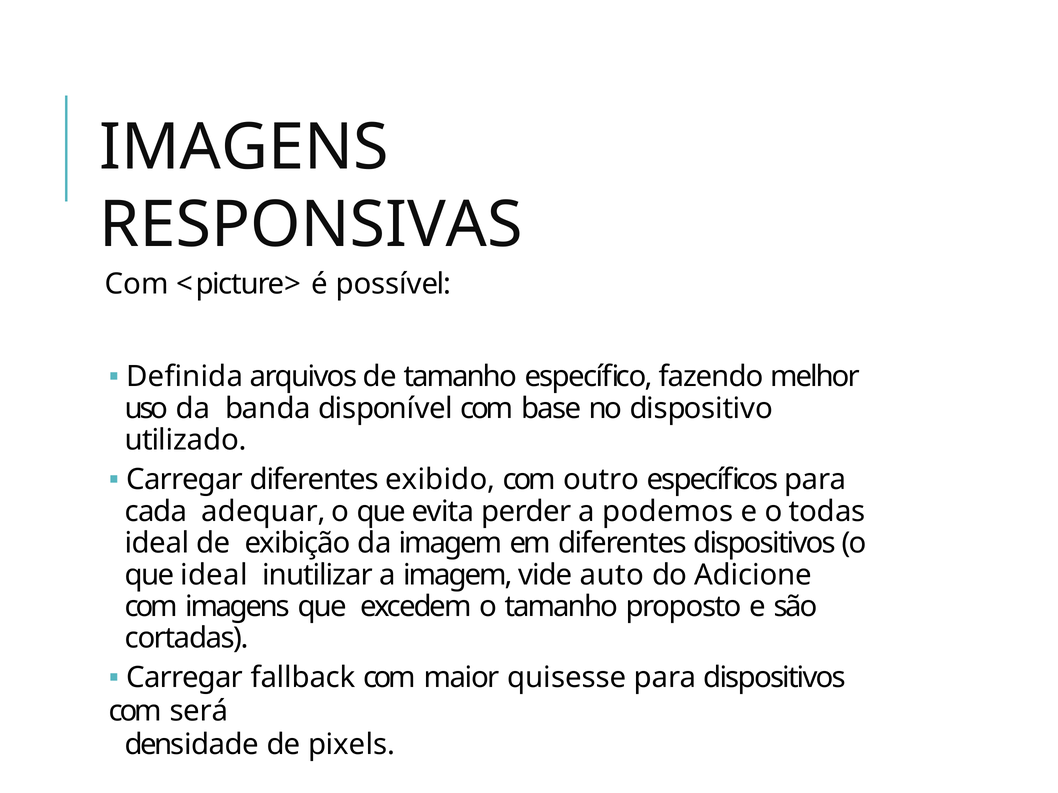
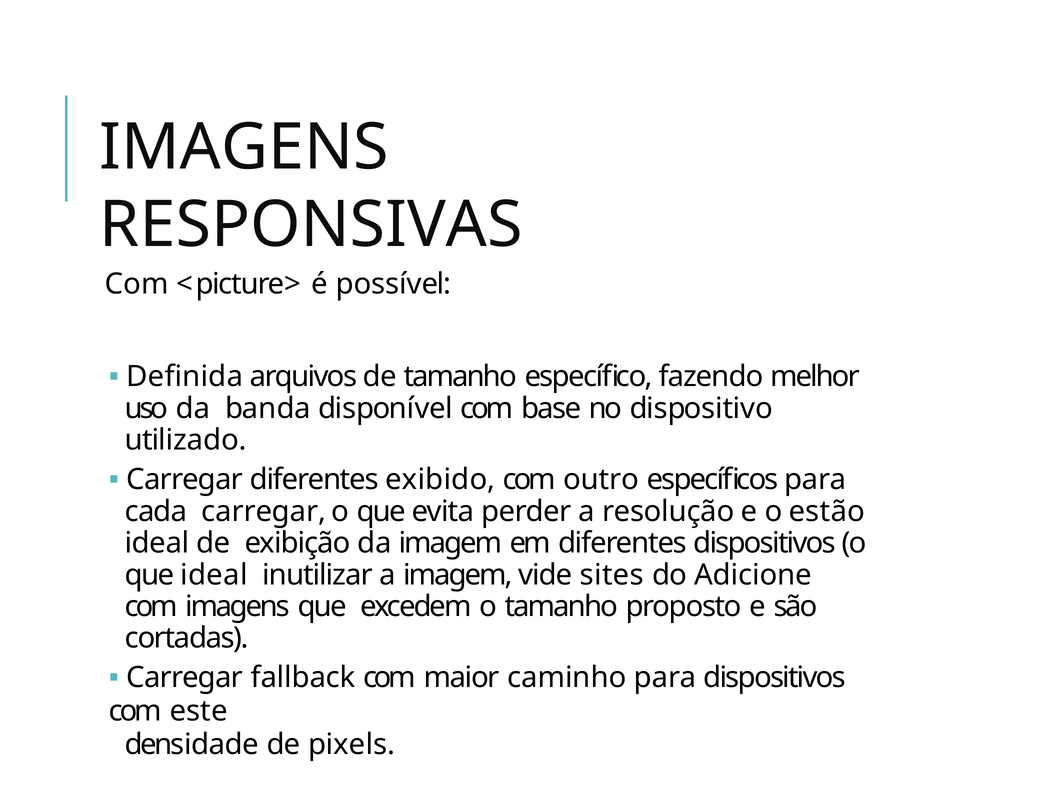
cada adequar: adequar -> carregar (264, 512)
podemos: podemos -> resolução (668, 512)
todas: todas -> estão (827, 512)
auto: auto -> sites (612, 575)
quisesse: quisesse -> caminho (567, 678)
será: será -> este (199, 711)
